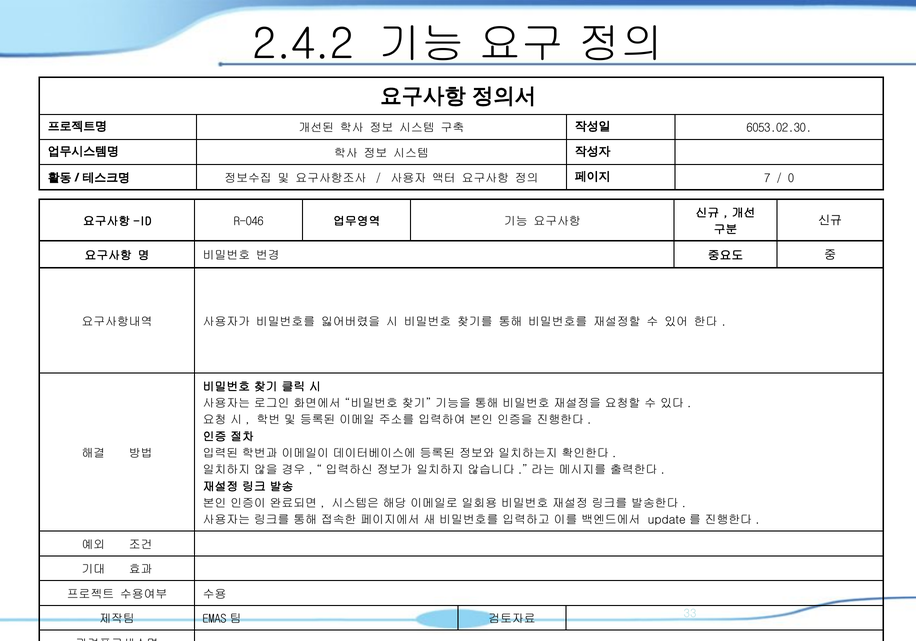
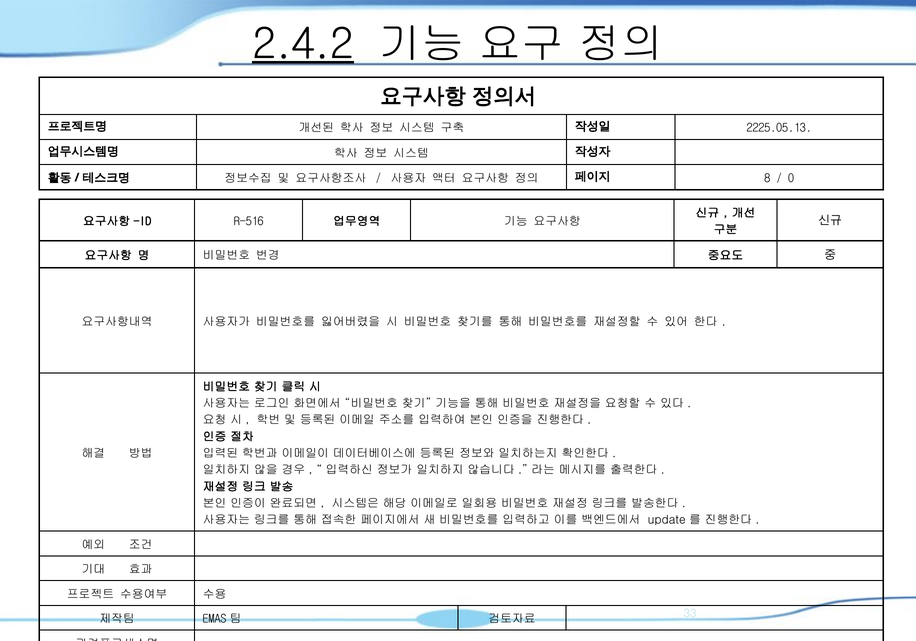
2.4.2 underline: none -> present (303, 44)
6053.02.30: 6053.02.30 -> 2225.05.13 (779, 128)
7: 7 -> 8 (767, 178)
R-046: R-046 -> R-516 (249, 221)
